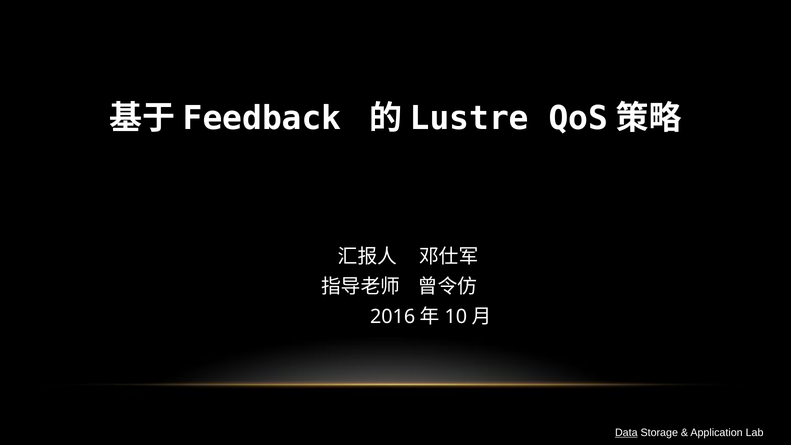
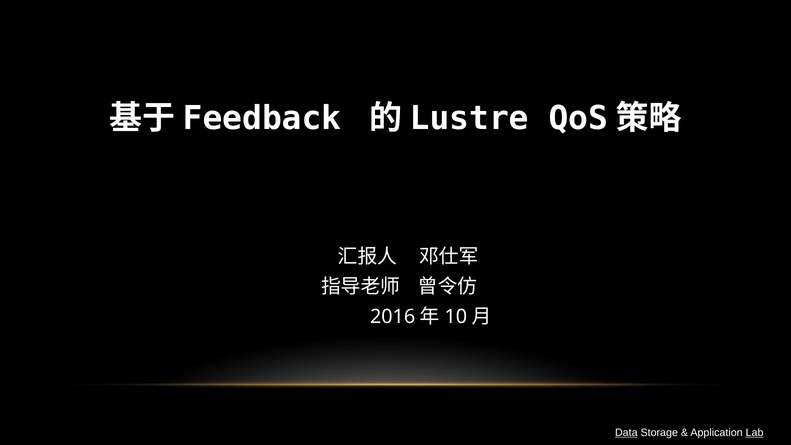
Lab underline: none -> present (755, 433)
